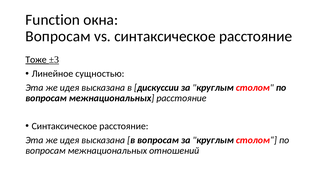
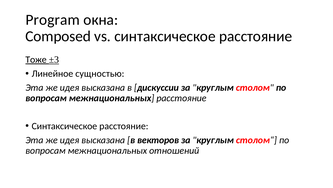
Function: Function -> Program (53, 20)
Вопросам: Вопросам -> Composed (58, 36)
в вопросам: вопросам -> векторов (158, 140)
